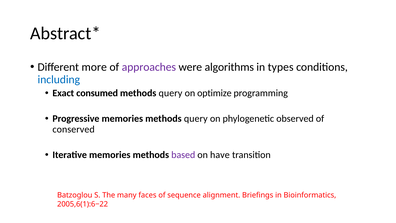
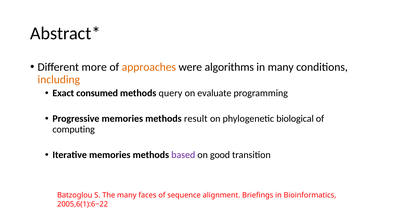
approaches colour: purple -> orange (149, 67)
in types: types -> many (281, 67)
including colour: blue -> orange (59, 79)
optimize: optimize -> evaluate (214, 93)
query: query -> result (196, 119)
observed: observed -> biological (295, 119)
conserved: conserved -> computing (74, 129)
have: have -> good (220, 155)
